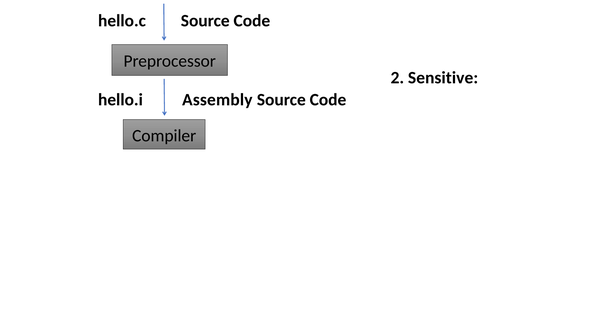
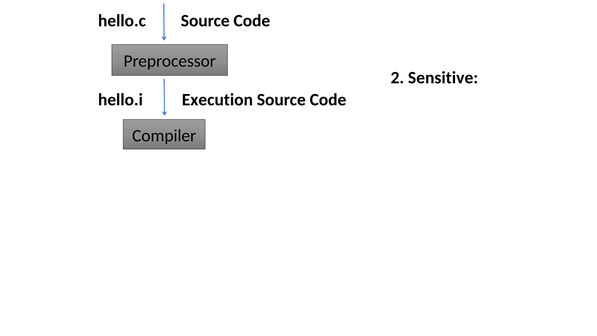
Assembly: Assembly -> Execution (217, 100)
